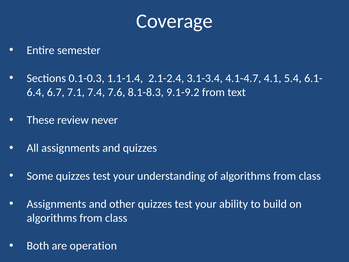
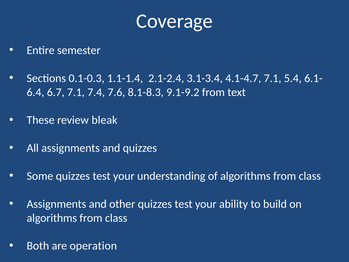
4.1-4.7 4.1: 4.1 -> 7.1 (273, 78)
never: never -> bleak (105, 120)
